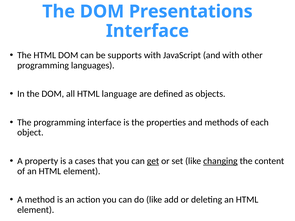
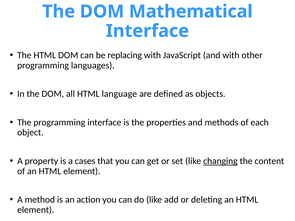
Presentations: Presentations -> Mathematical (191, 12)
supports: supports -> replacing (125, 55)
get underline: present -> none (153, 161)
